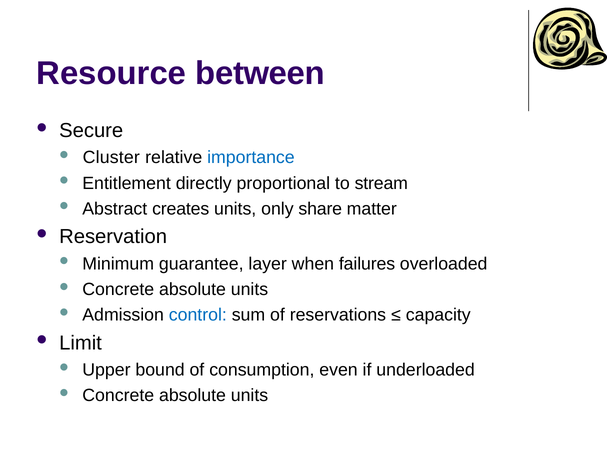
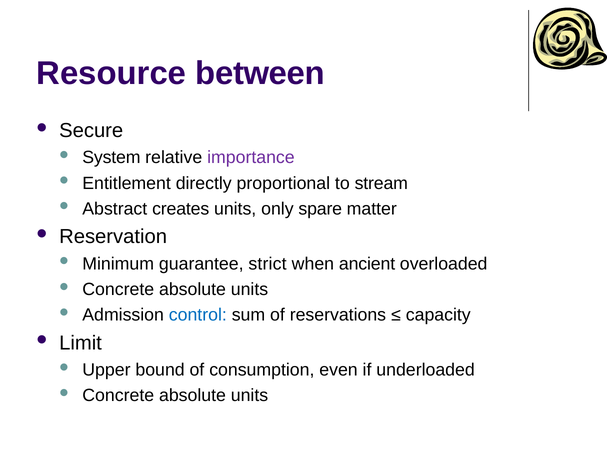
Cluster: Cluster -> System (111, 158)
importance colour: blue -> purple (251, 158)
share: share -> spare (320, 209)
layer: layer -> strict (268, 264)
failures: failures -> ancient (367, 264)
